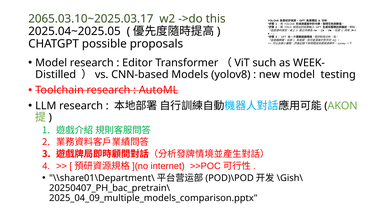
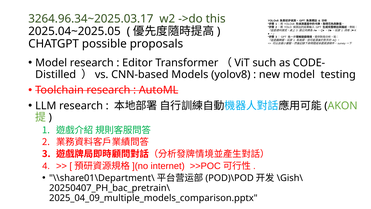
2065.03.10~2025.03.17: 2065.03.10~2025.03.17 -> 3264.96.34~2025.03.17 (91, 19)
WEEK-: WEEK- -> CODE- (309, 63)
